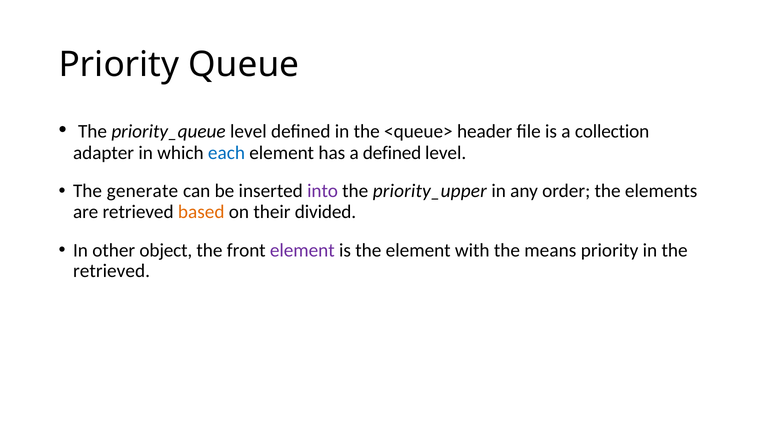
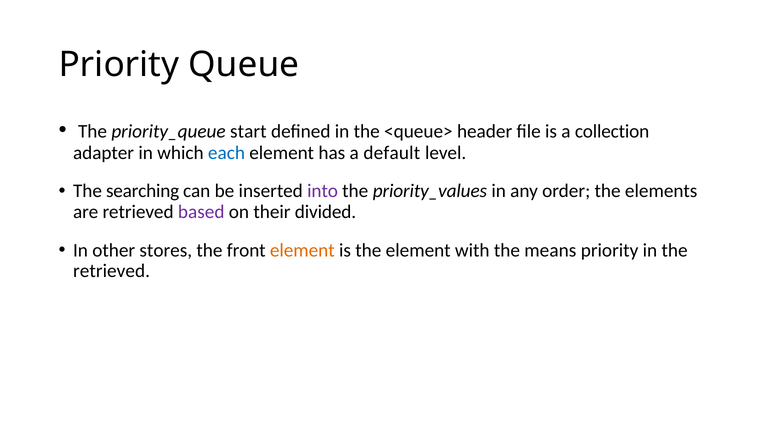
priority_queue level: level -> start (248, 131)
a defined: defined -> default (392, 153)
generate: generate -> searching (143, 191)
priority_upper: priority_upper -> priority_values (430, 191)
based colour: orange -> purple (201, 212)
object: object -> stores (166, 250)
element colour: purple -> orange (302, 250)
